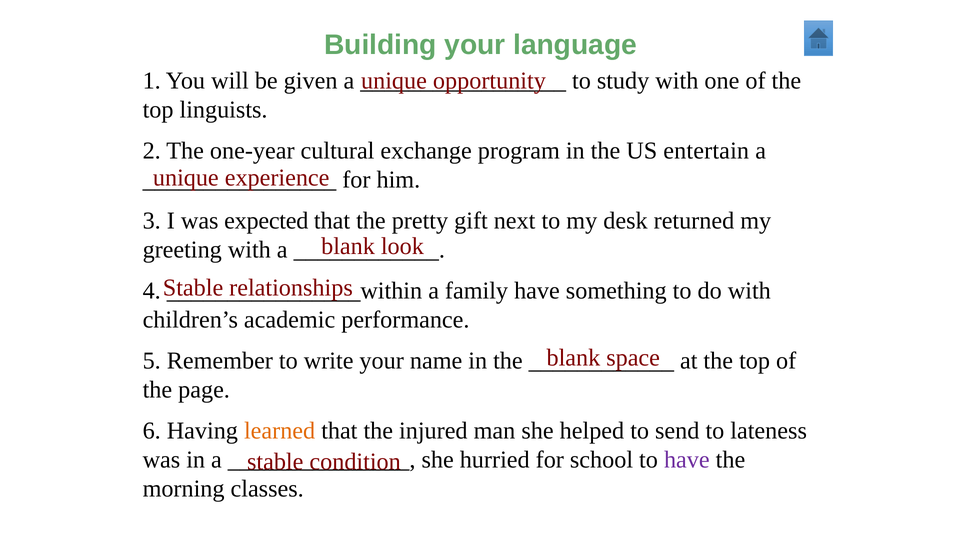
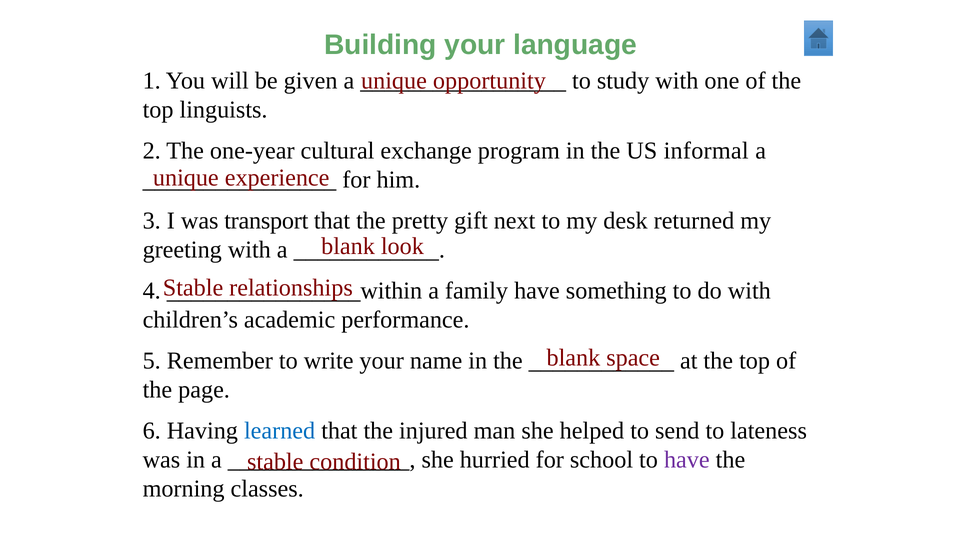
entertain: entertain -> informal (706, 150)
expected: expected -> transport (266, 220)
learned colour: orange -> blue (280, 430)
